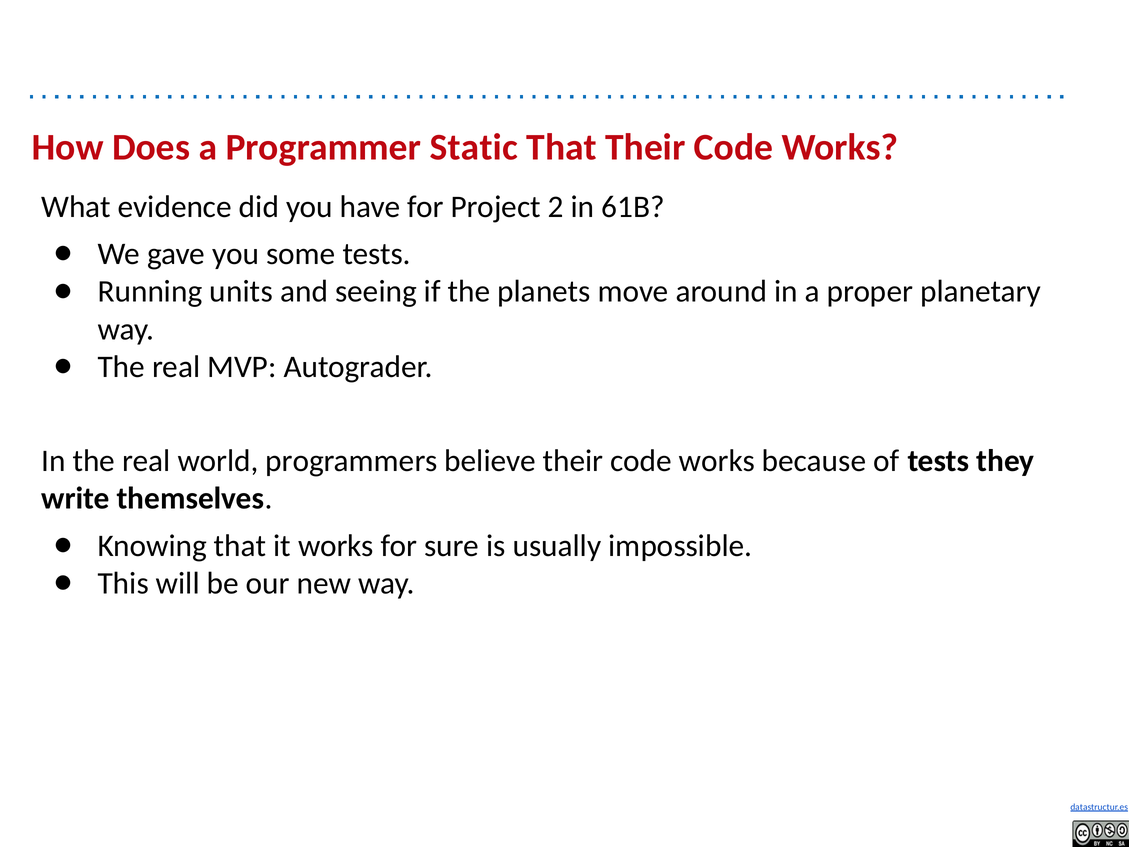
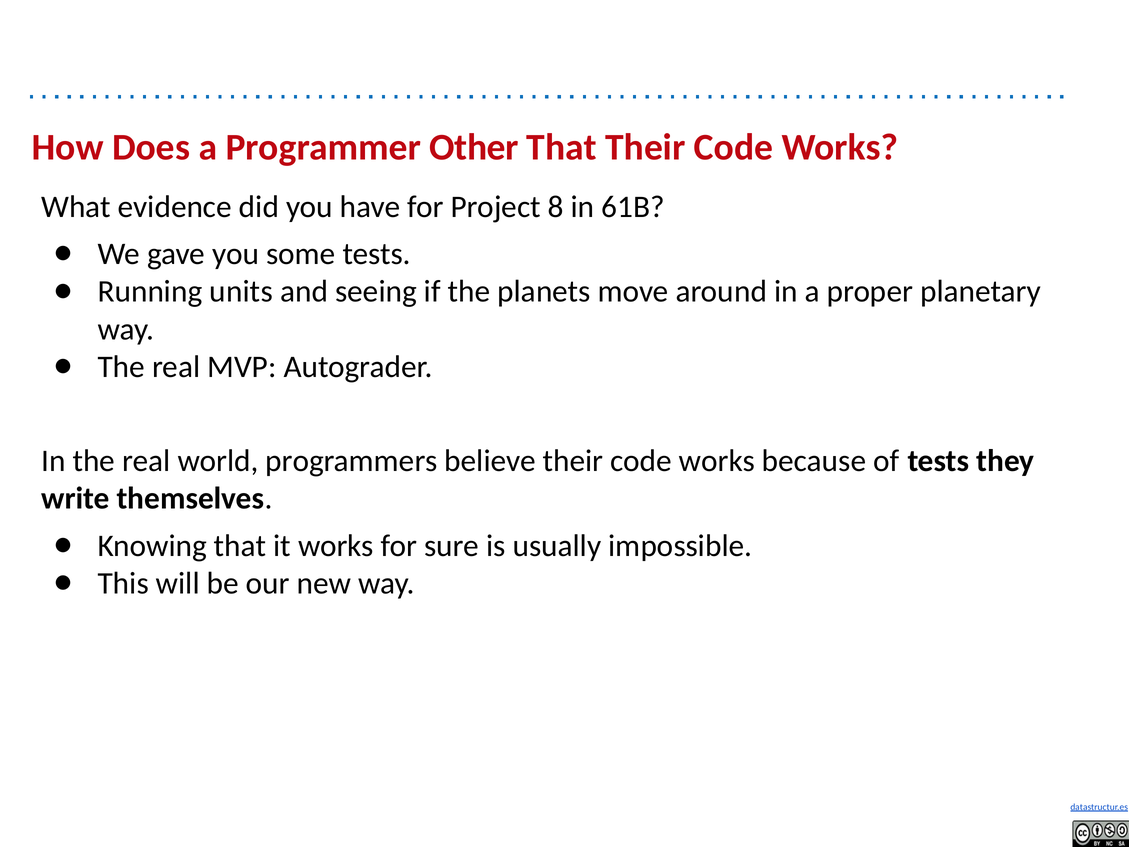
Static: Static -> Other (474, 147)
2: 2 -> 8 (556, 207)
